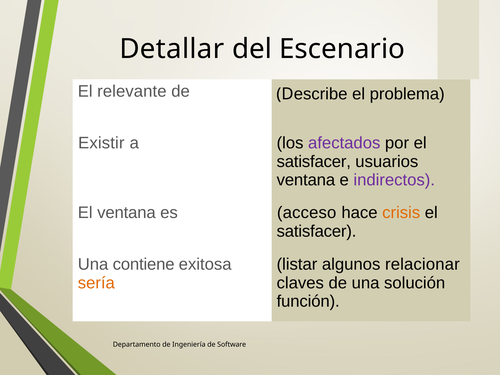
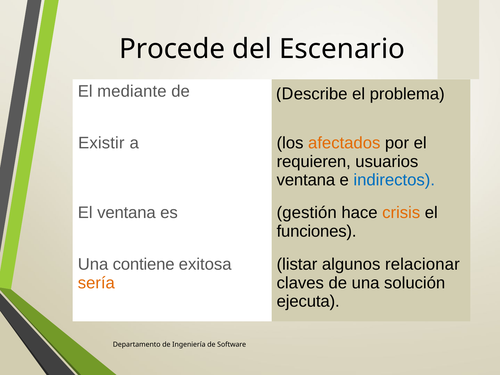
Detallar: Detallar -> Procede (172, 49)
relevante: relevante -> mediante (132, 91)
afectados colour: purple -> orange (344, 143)
satisfacer: satisfacer -> requieren (314, 162)
indirectos colour: purple -> blue (394, 180)
acceso: acceso -> gestión (307, 213)
satisfacer: satisfacer -> funciones (317, 231)
función: función -> ejecuta (308, 301)
